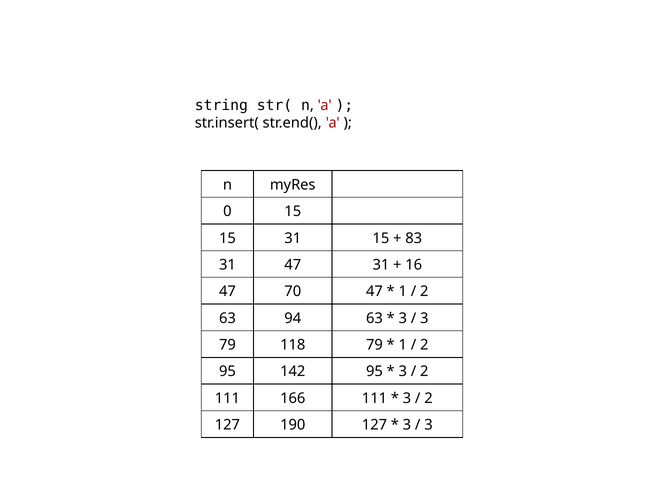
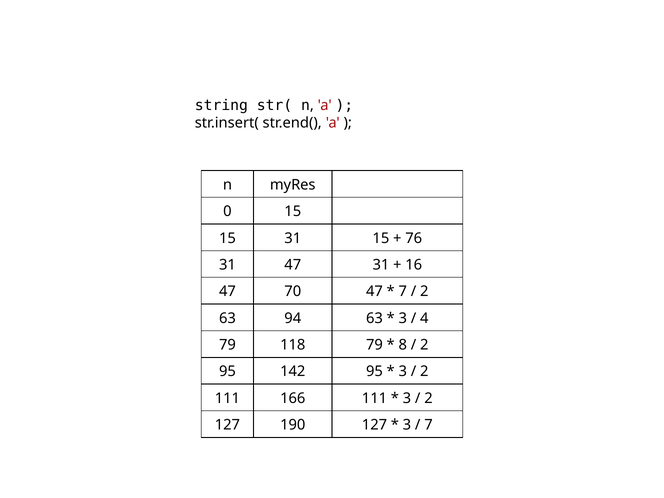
83: 83 -> 76 (414, 238)
1: 1 -> 7 (403, 292)
3: 3 -> 4 (424, 318)
1: 1 -> 8 (403, 345)
3: 3 -> 7 (428, 425)
